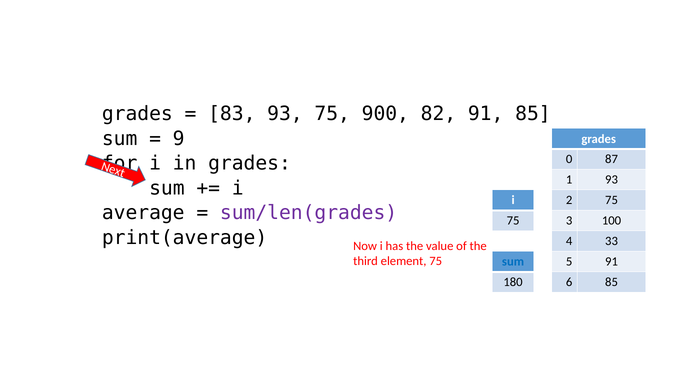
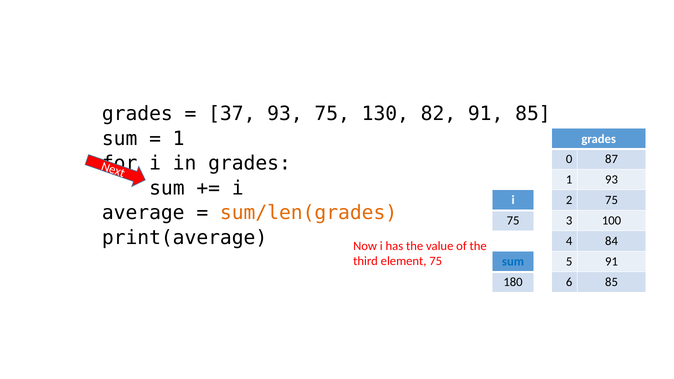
83: 83 -> 37 (232, 114)
900: 900 -> 130 (385, 114)
9: 9 -> 1 (179, 139)
sum/len(grades colour: purple -> orange (309, 213)
33: 33 -> 84 (612, 241)
